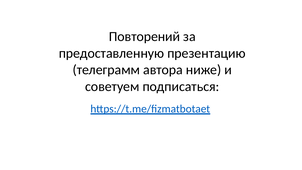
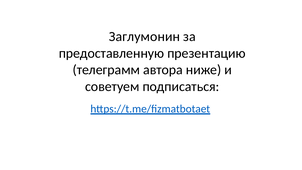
Повторений: Повторений -> Заглумонин (144, 37)
